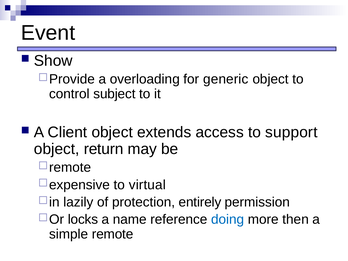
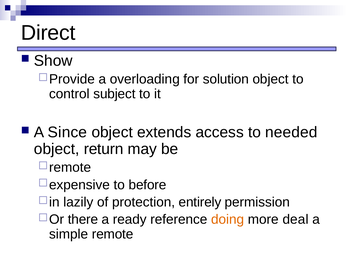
Event: Event -> Direct (48, 33)
generic: generic -> solution (226, 79)
Client: Client -> Since (67, 132)
support: support -> needed (291, 132)
virtual: virtual -> before (147, 185)
locks: locks -> there (83, 219)
name: name -> ready (130, 219)
doing colour: blue -> orange (228, 219)
then: then -> deal (296, 219)
